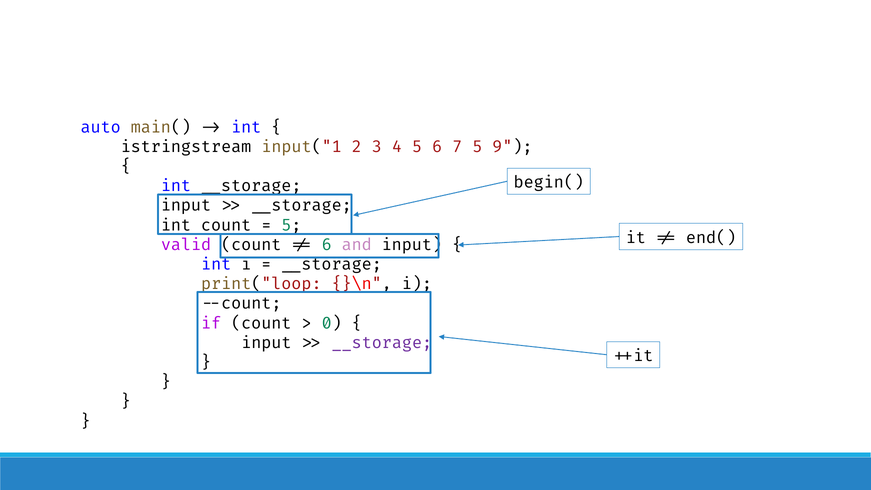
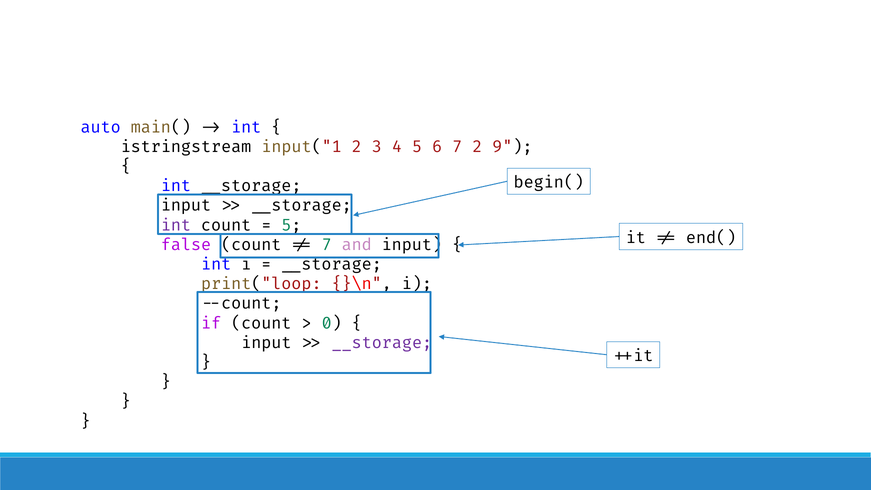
7 5: 5 -> 2 (477, 147)
int colour: black -> purple (176, 225)
valid: valid -> false (186, 245)
6: 6 -> 7 (327, 245)
